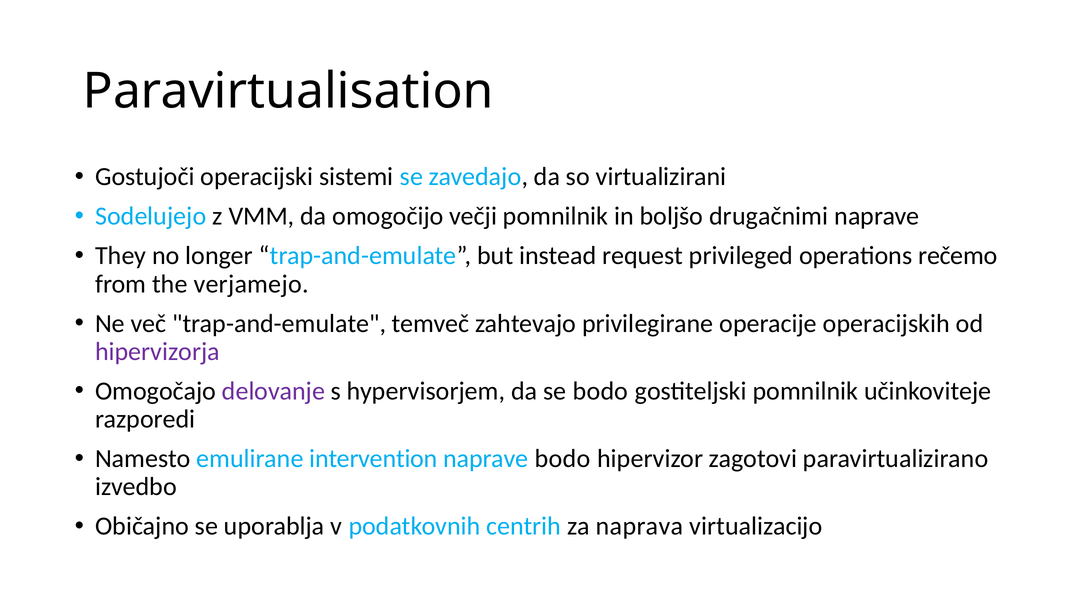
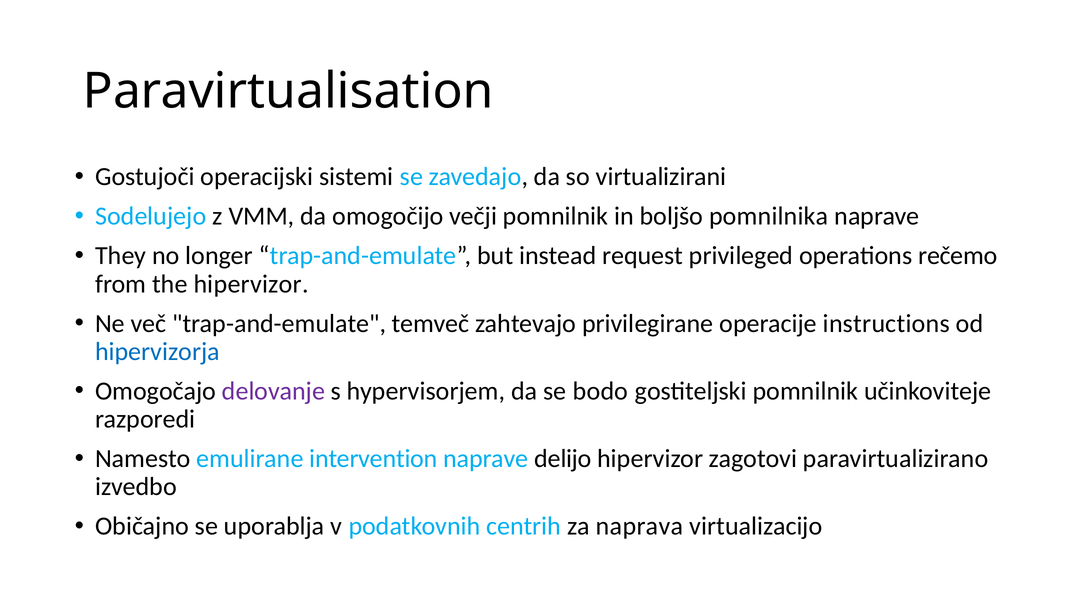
drugačnimi: drugačnimi -> pomnilnika (769, 216)
the verjamejo: verjamejo -> hipervizor (251, 284)
operacijskih: operacijskih -> instructions (886, 323)
hipervizorja colour: purple -> blue (157, 352)
naprave bodo: bodo -> delijo (563, 459)
